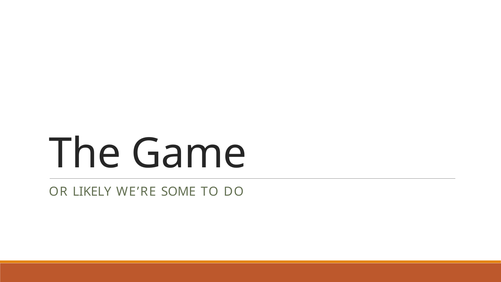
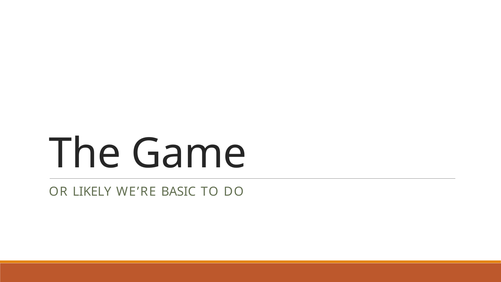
SOME: SOME -> BASIC (178, 192)
